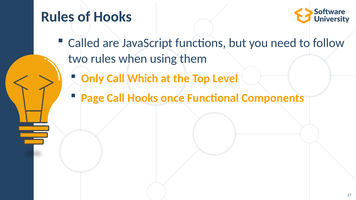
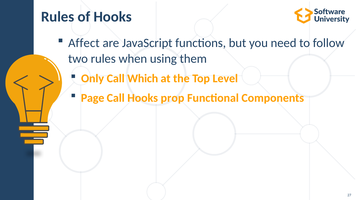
Called: Called -> Affect (84, 43)
once: once -> prop (172, 98)
